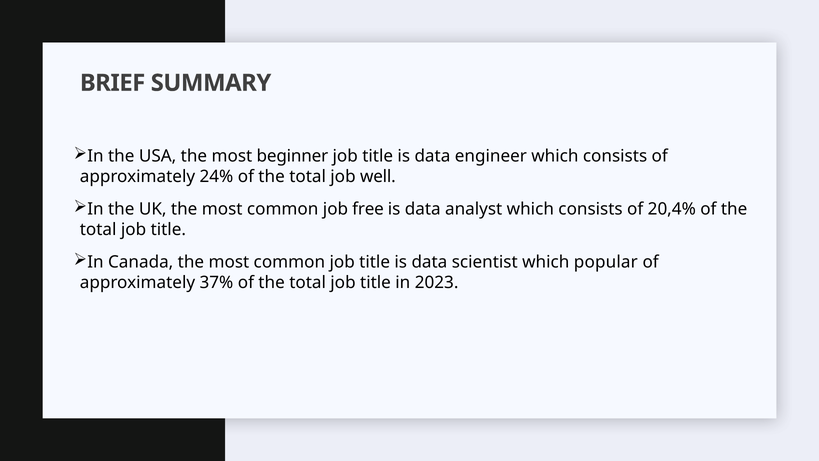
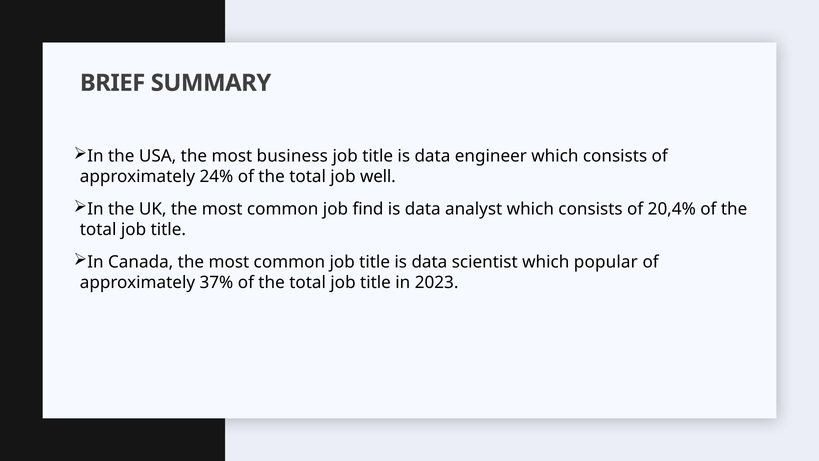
beginner: beginner -> business (292, 156)
free: free -> find (368, 209)
